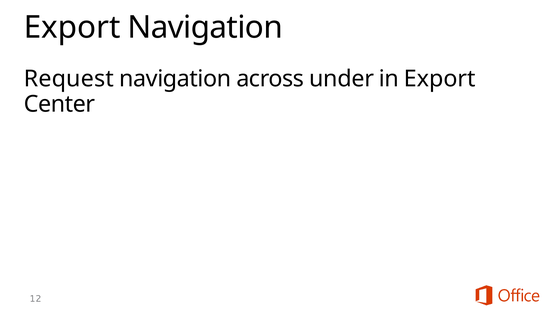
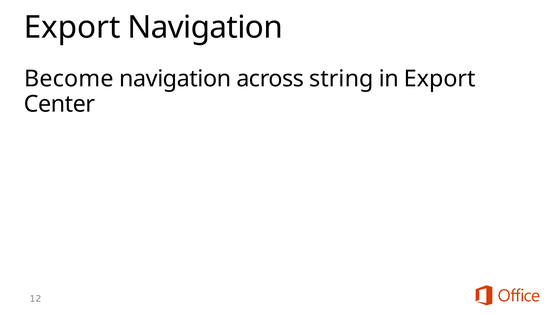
Request: Request -> Become (69, 79)
under: under -> string (341, 79)
